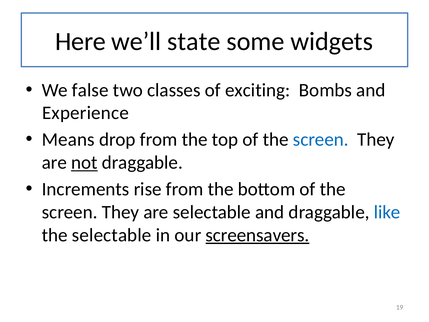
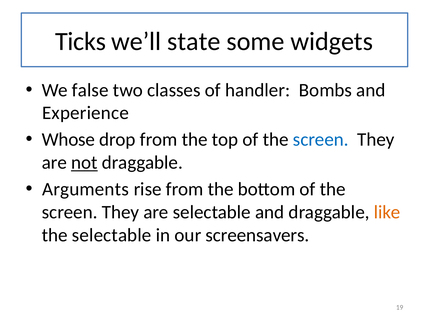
Here: Here -> Ticks (81, 42)
exciting: exciting -> handler (258, 90)
Means: Means -> Whose (68, 140)
Increments: Increments -> Arguments (85, 189)
like colour: blue -> orange (387, 212)
screensavers underline: present -> none (257, 235)
